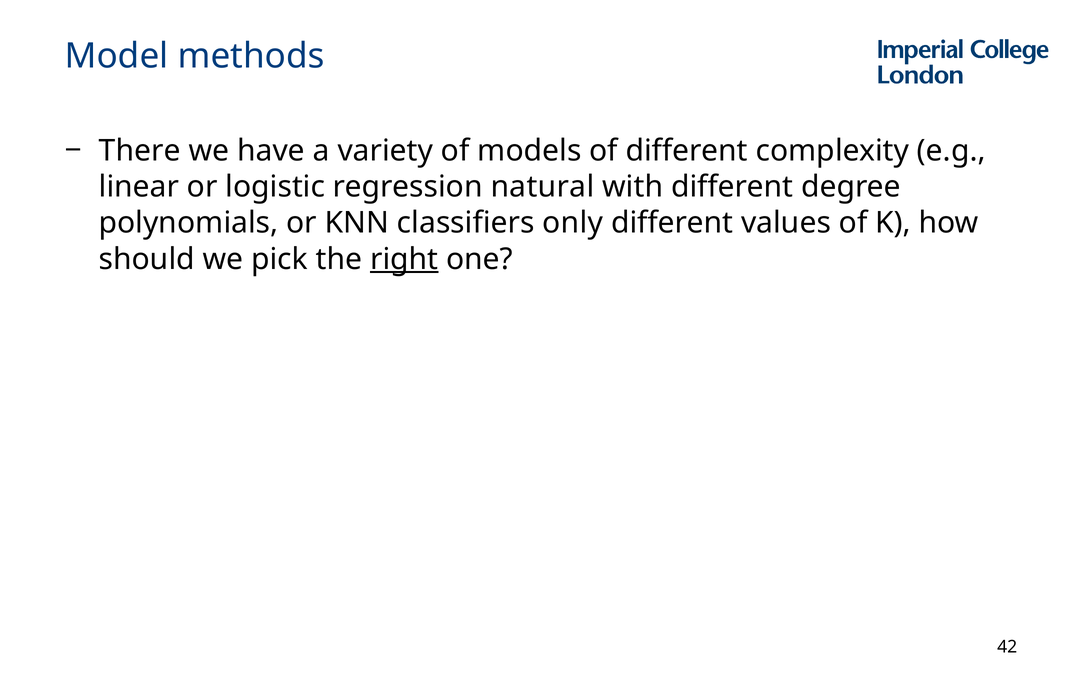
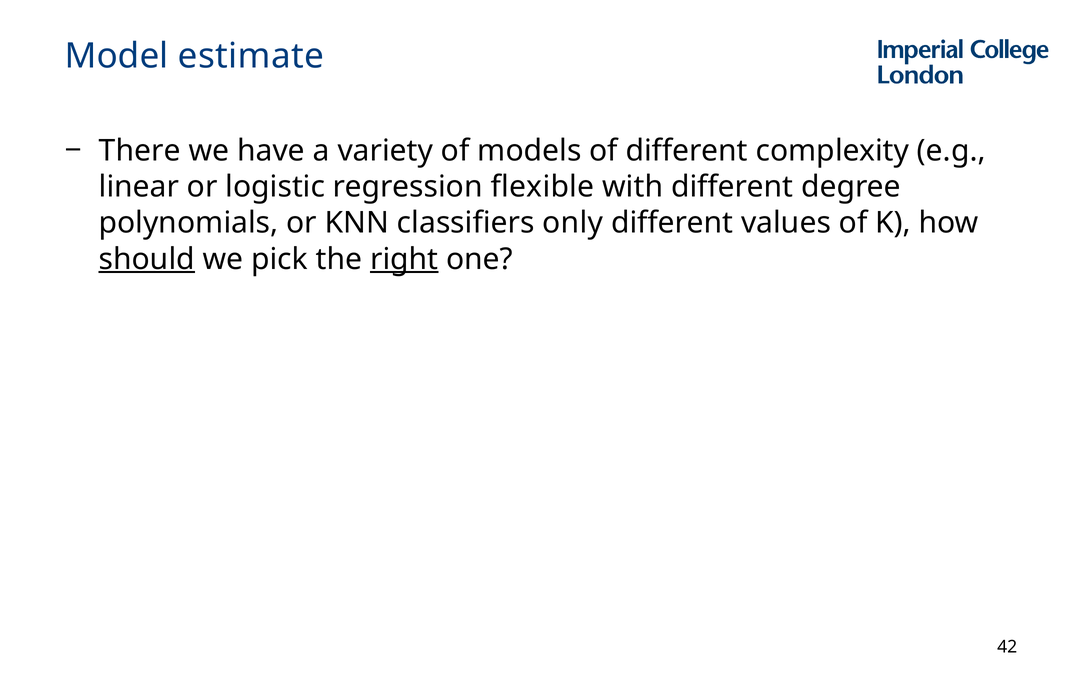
methods: methods -> estimate (251, 56)
natural: natural -> flexible (542, 187)
should underline: none -> present (147, 259)
